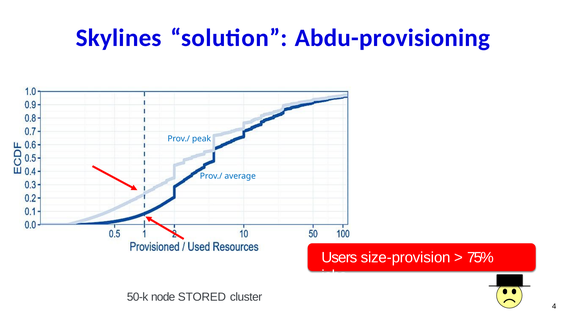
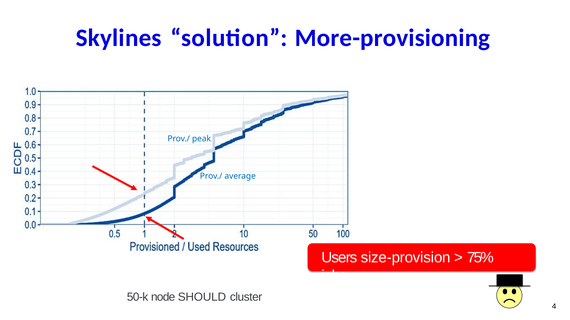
Abdu-provisioning: Abdu-provisioning -> More-provisioning (393, 38)
STORED: STORED -> SHOULD (202, 298)
